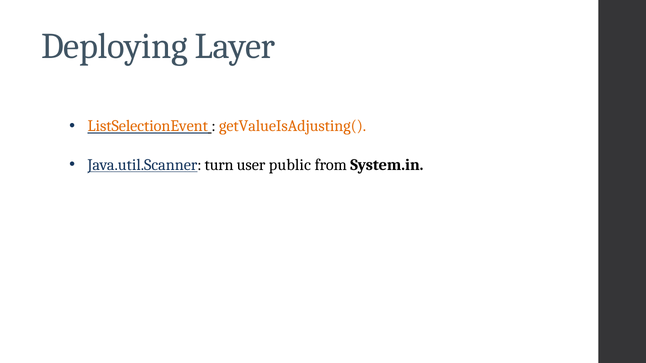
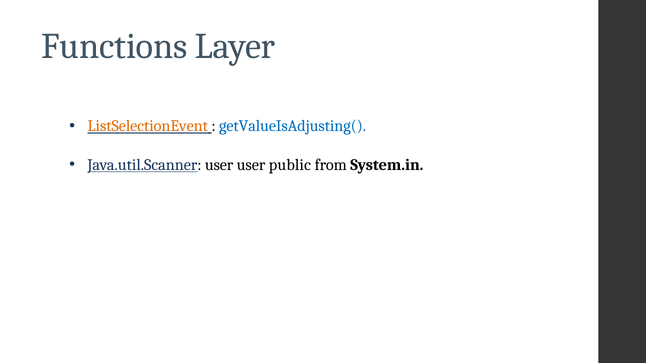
Deploying: Deploying -> Functions (114, 46)
getValueIsAdjusting( colour: orange -> blue (293, 126)
Java.util.Scanner turn: turn -> user (219, 165)
